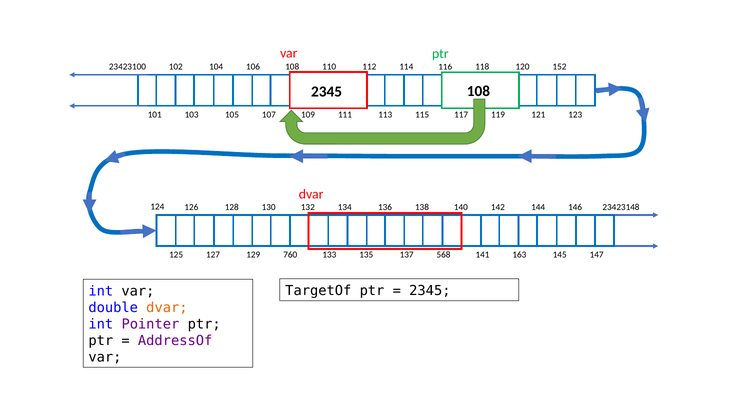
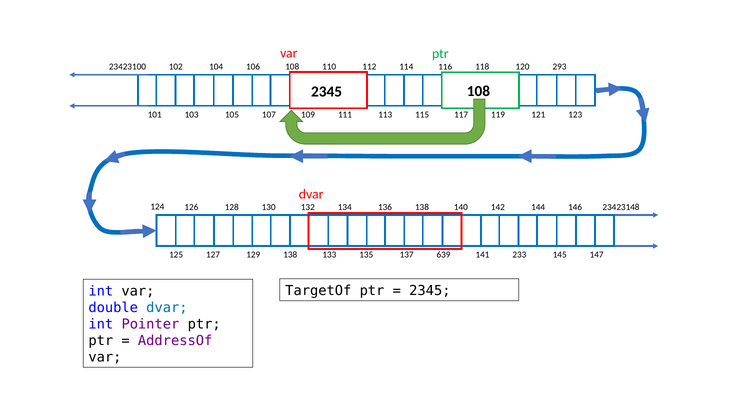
152: 152 -> 293 (559, 67)
129 760: 760 -> 138 (290, 255)
568: 568 -> 639 (444, 255)
163: 163 -> 233 (519, 255)
dvar colour: orange -> blue (167, 308)
